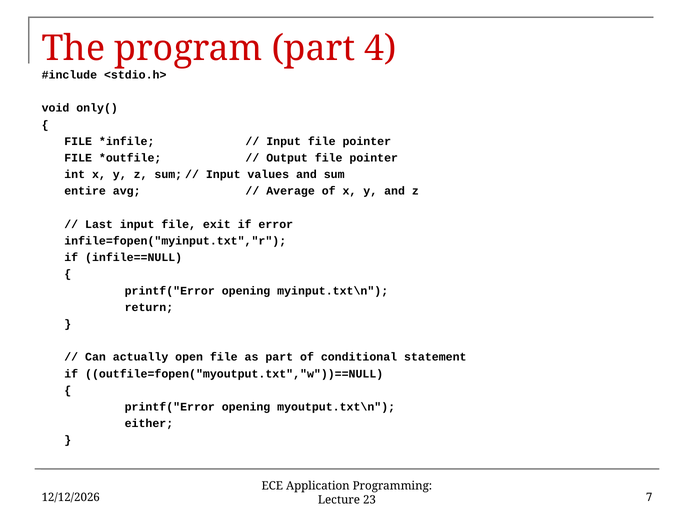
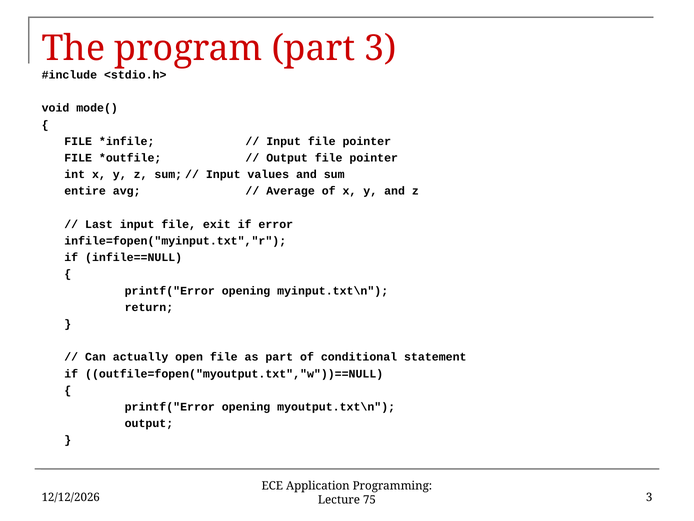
part 4: 4 -> 3 (381, 48)
only(: only( -> mode( (97, 108)
either: either -> output (149, 423)
7: 7 -> 3 (649, 497)
23: 23 -> 75 (369, 499)
